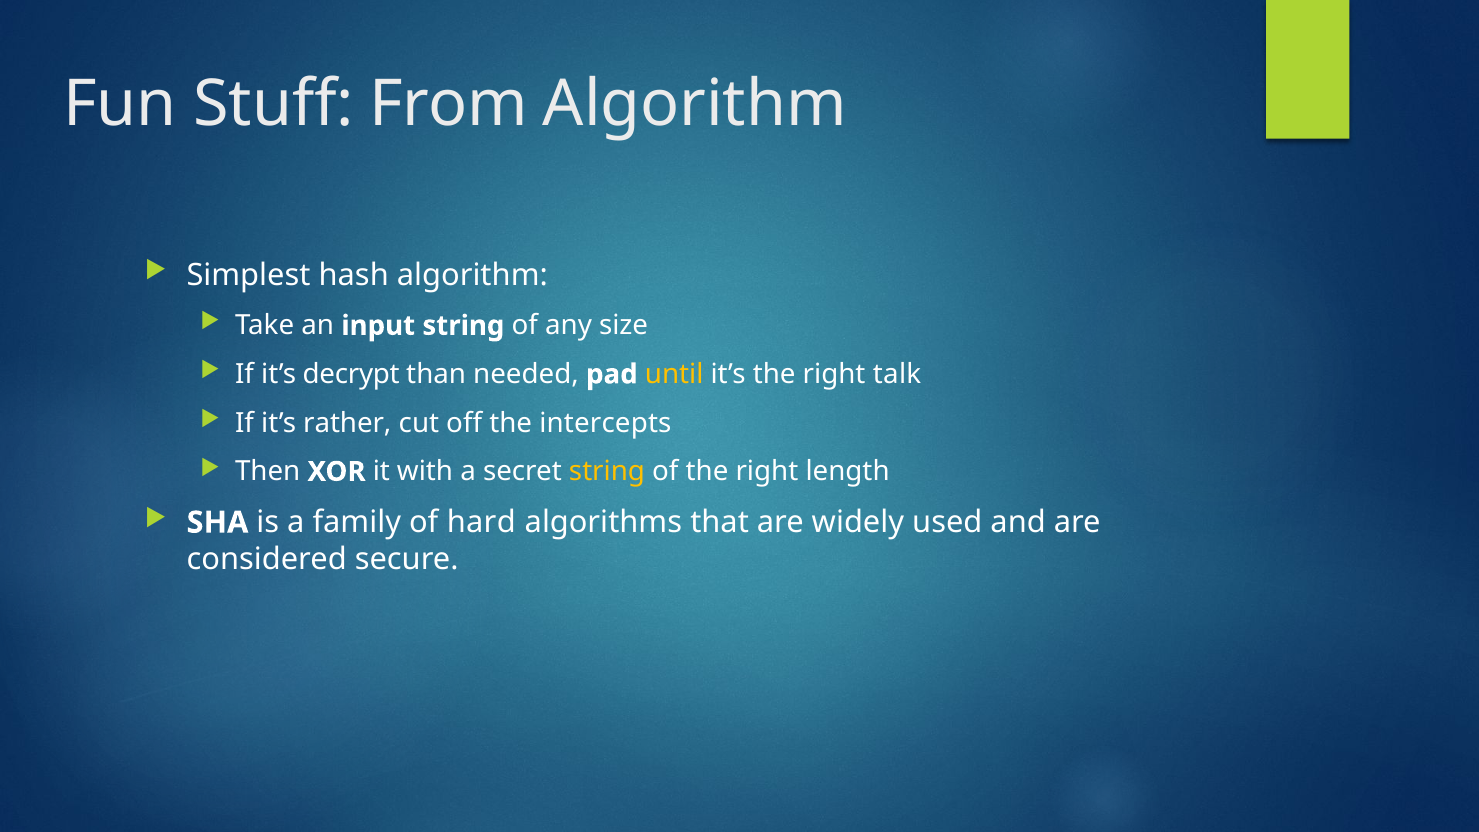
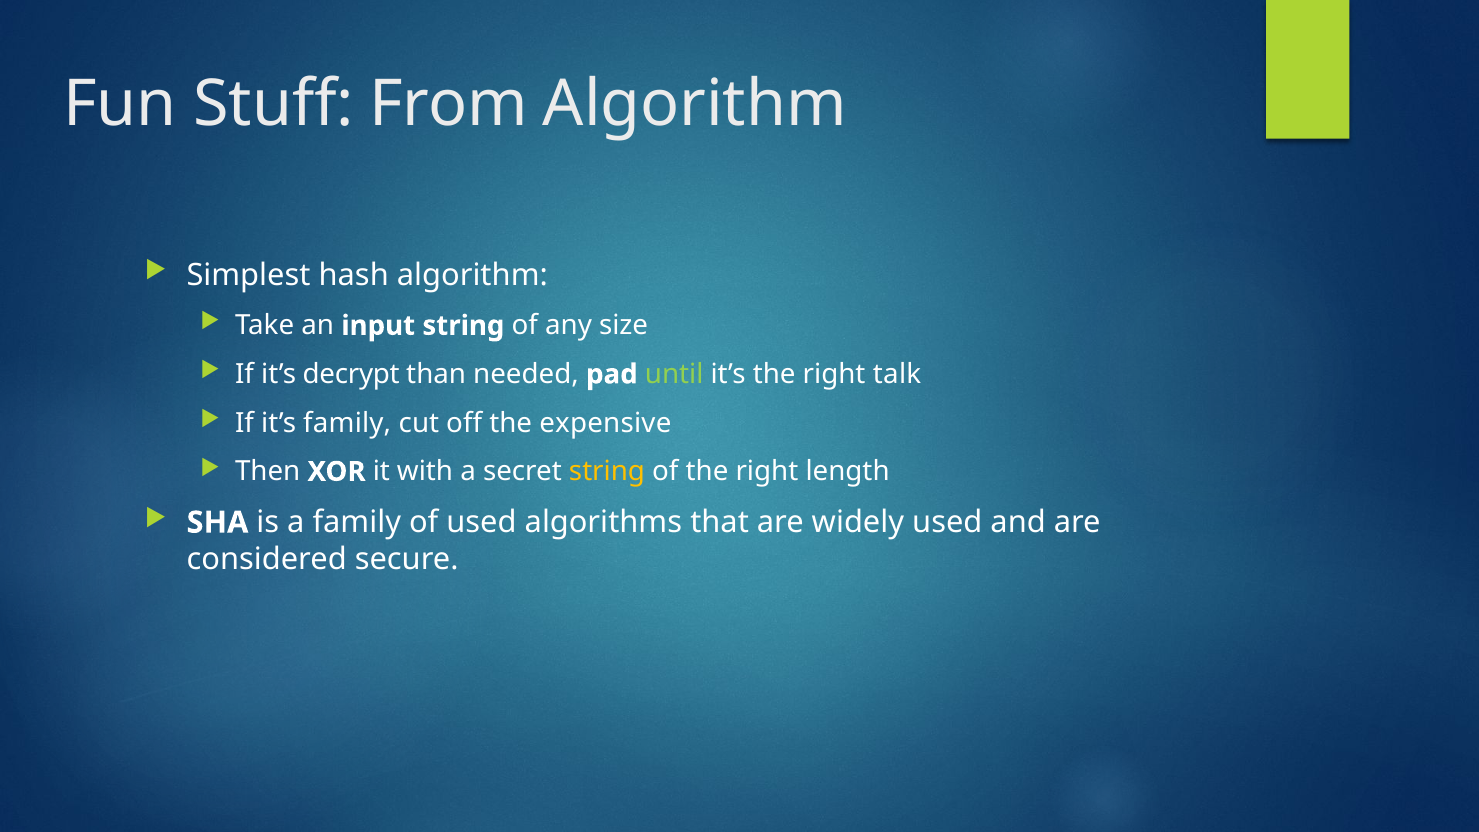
until colour: yellow -> light green (674, 374)
it’s rather: rather -> family (347, 423)
intercepts: intercepts -> expensive (605, 423)
of hard: hard -> used (481, 522)
